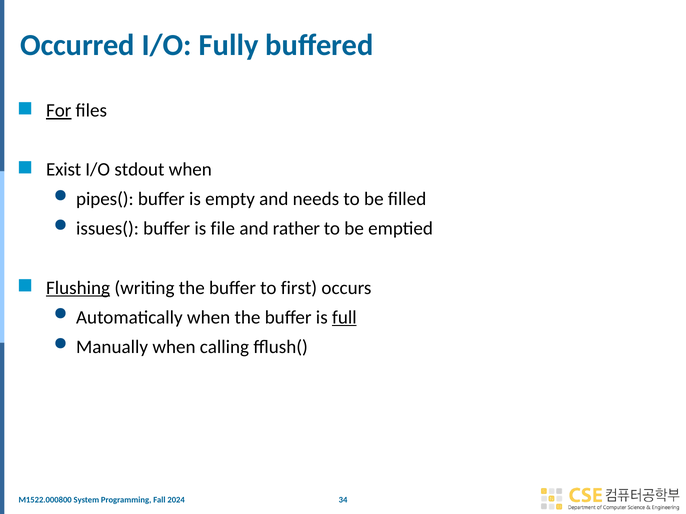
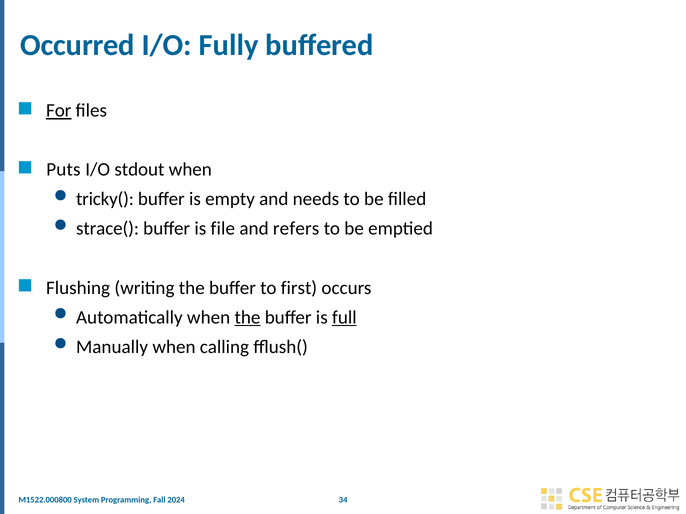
Exist: Exist -> Puts (63, 170)
pipes(: pipes( -> tricky( (105, 199)
issues(: issues( -> strace( (108, 229)
rather: rather -> refers (296, 229)
Flushing underline: present -> none (78, 288)
the underline: none -> present (247, 318)
